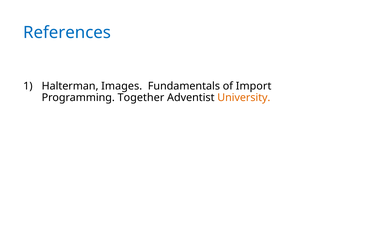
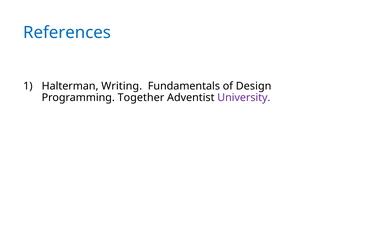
Images: Images -> Writing (122, 86)
Import: Import -> Design (254, 86)
University colour: orange -> purple (244, 98)
